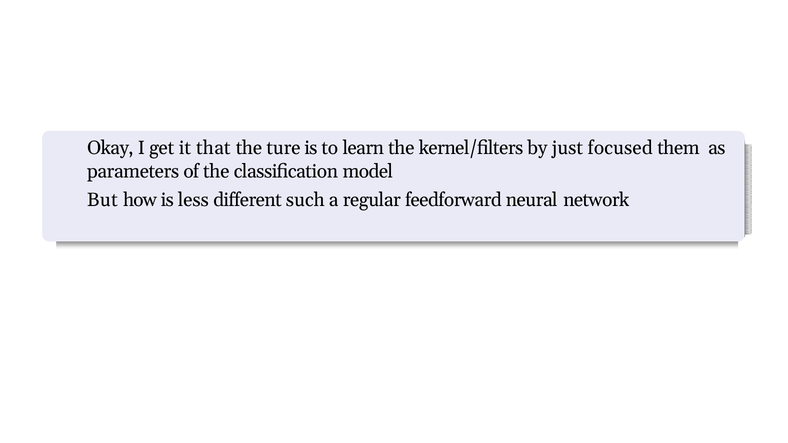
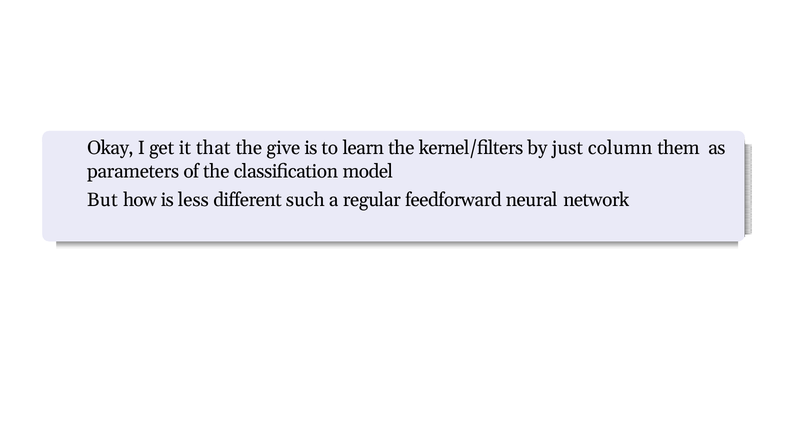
ture: ture -> give (283, 148)
focused: focused -> column (620, 148)
